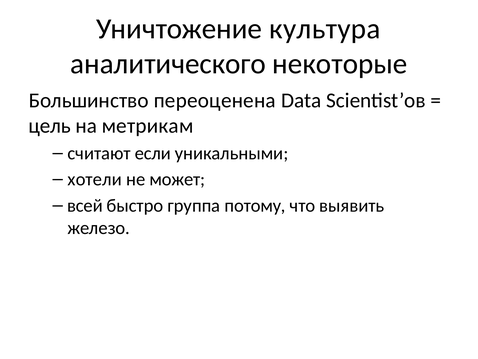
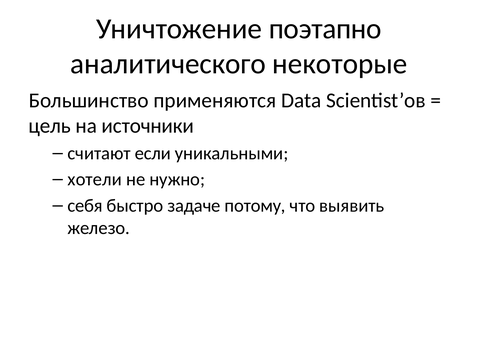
культура: культура -> поэтапно (325, 29)
переоценена: переоценена -> применяются (215, 100)
метрикам: метрикам -> источники (148, 126)
может: может -> нужно (177, 179)
всей: всей -> себя (85, 205)
группа: группа -> задаче (194, 205)
